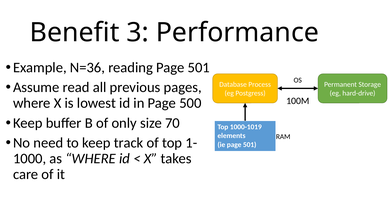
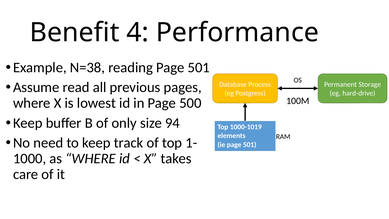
3: 3 -> 4 (138, 33)
N=36: N=36 -> N=38 (87, 67)
70: 70 -> 94 (172, 123)
